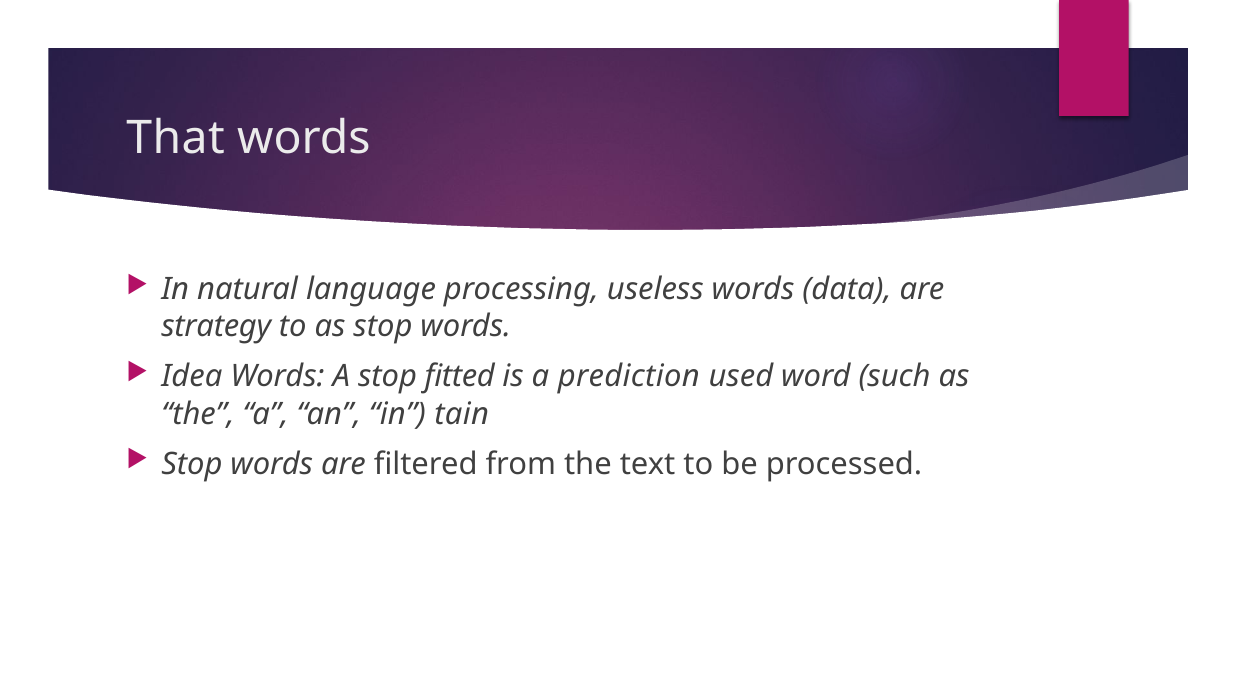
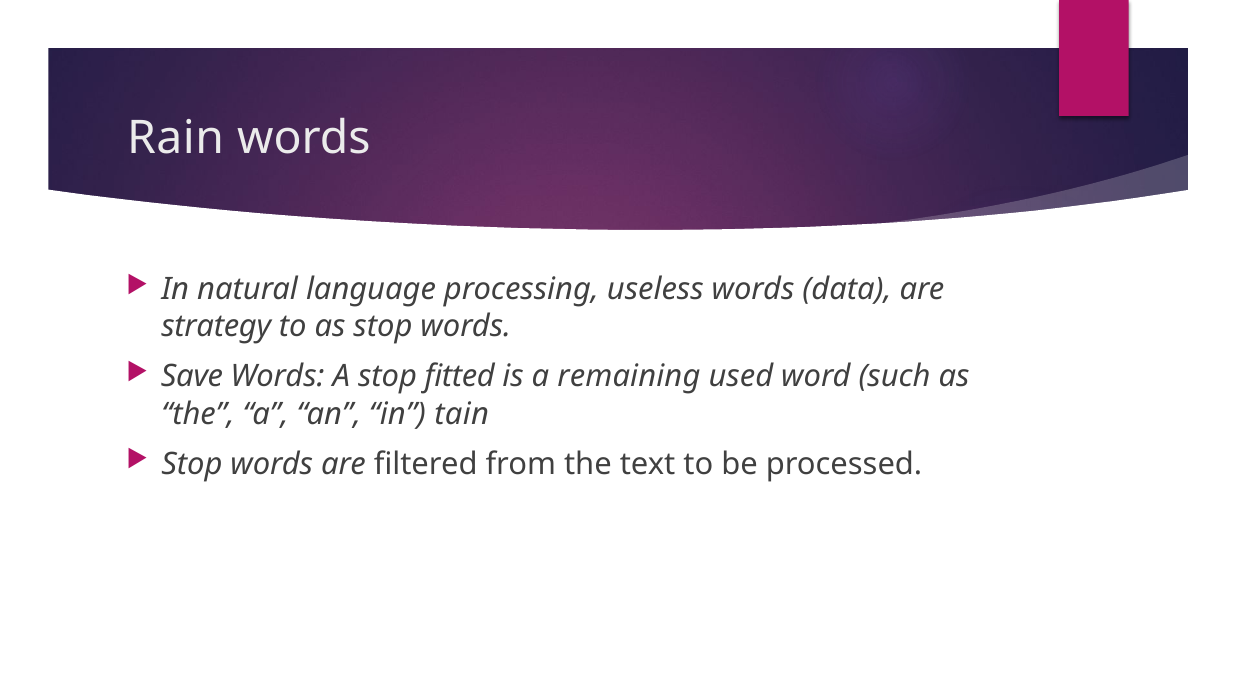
That: That -> Rain (176, 138)
Idea: Idea -> Save (192, 377)
prediction: prediction -> remaining (629, 377)
